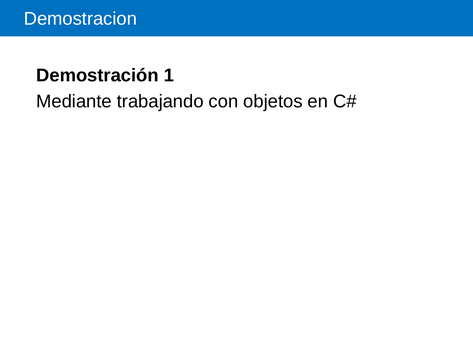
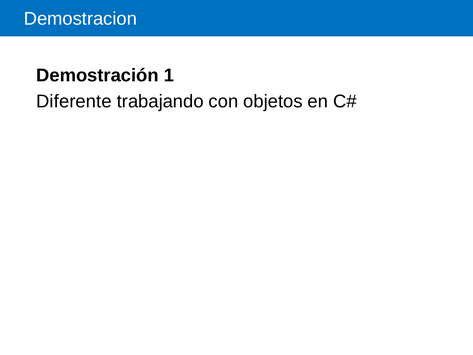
Mediante: Mediante -> Diferente (74, 101)
